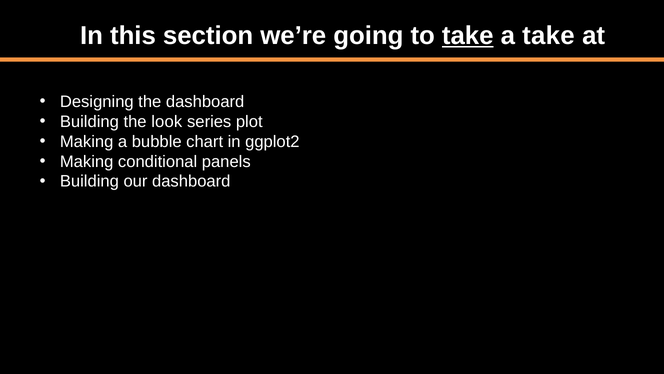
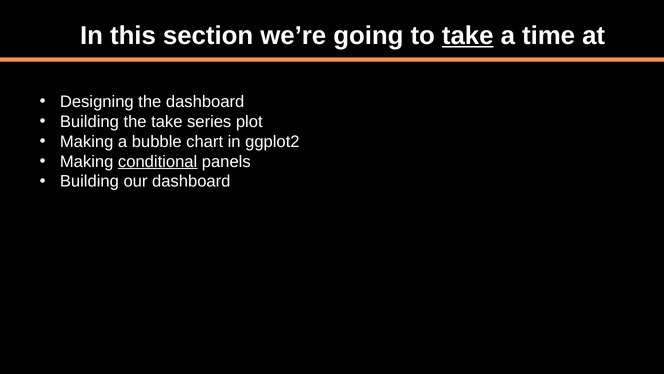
a take: take -> time (549, 36)
the look: look -> take (167, 121)
conditional underline: none -> present (158, 161)
